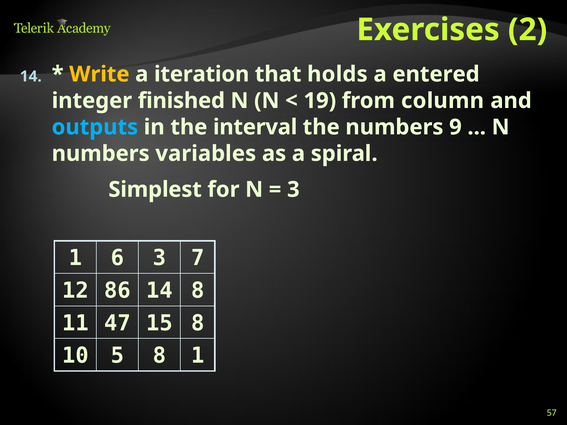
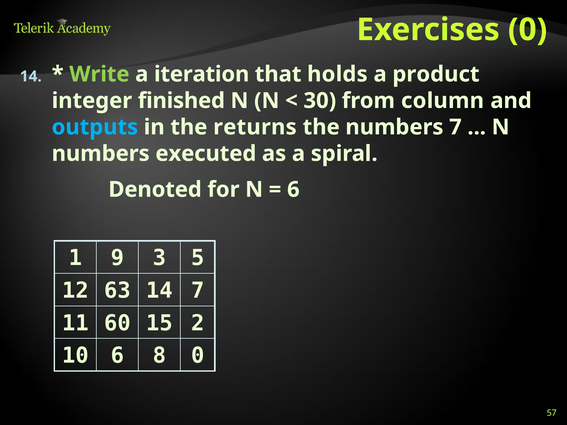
Exercises 2: 2 -> 0 (528, 30)
Write colour: yellow -> light green (99, 74)
entered: entered -> product (436, 74)
19: 19 -> 30 (320, 101)
interval: interval -> returns (255, 127)
numbers 9: 9 -> 7 (455, 127)
variables: variables -> executed (206, 154)
Simplest: Simplest -> Denoted (155, 190)
3: 3 -> 6 (293, 190)
6: 6 -> 9 (117, 258)
7: 7 -> 5 (198, 258)
86: 86 -> 63 (117, 291)
14 8: 8 -> 7 (198, 291)
47: 47 -> 60 (117, 323)
15 8: 8 -> 2 (198, 323)
10 5: 5 -> 6 (117, 356)
8 1: 1 -> 0 (198, 356)
